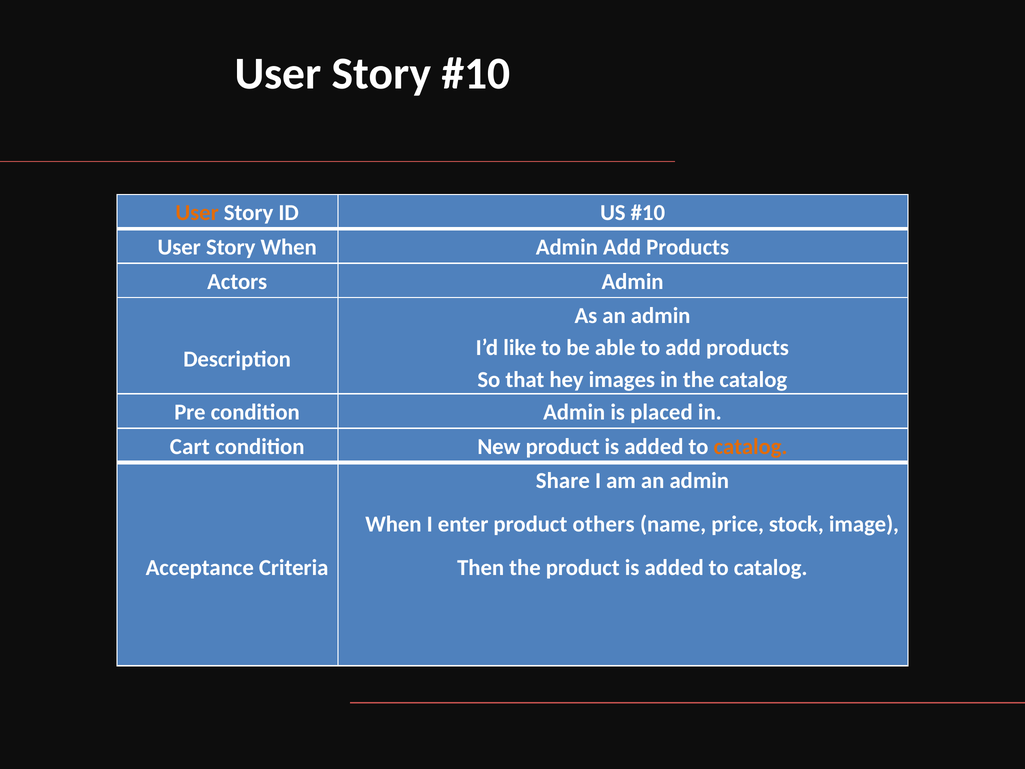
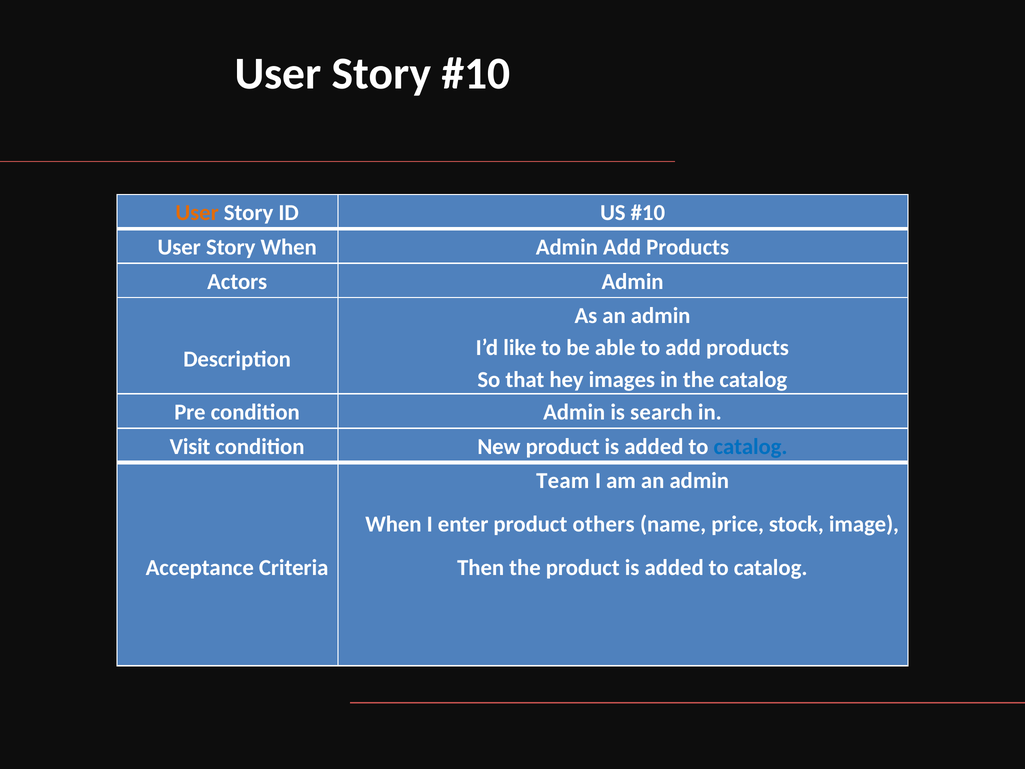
placed: placed -> search (661, 412)
Cart: Cart -> Visit (190, 446)
catalog colour: orange -> blue (751, 446)
Share: Share -> Team (563, 481)
